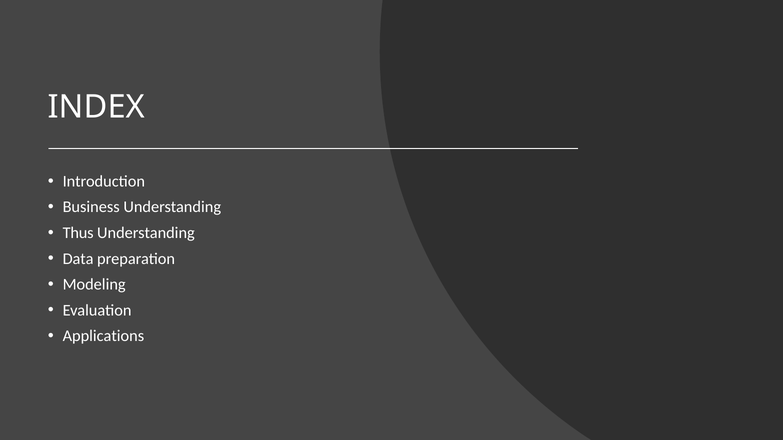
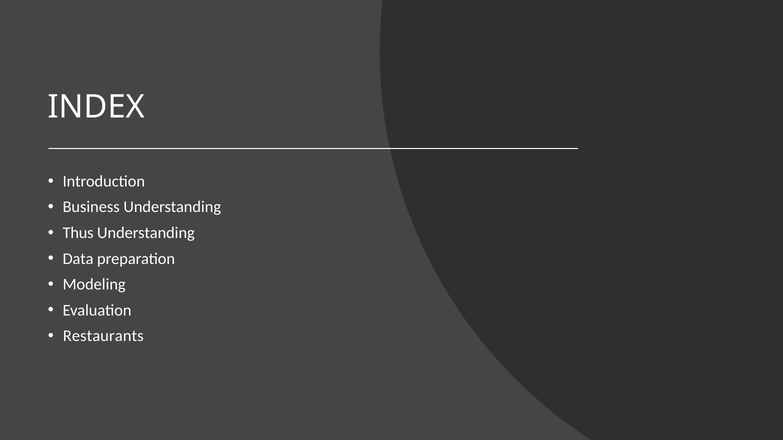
Applications: Applications -> Restaurants (103, 336)
